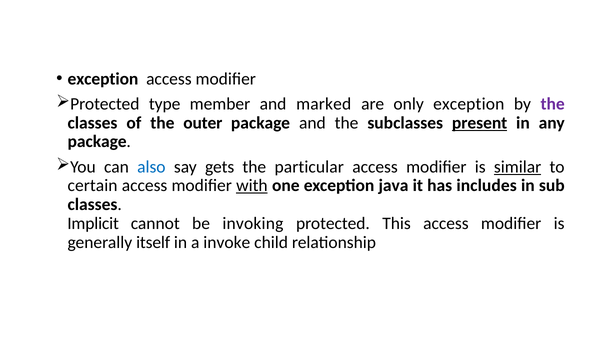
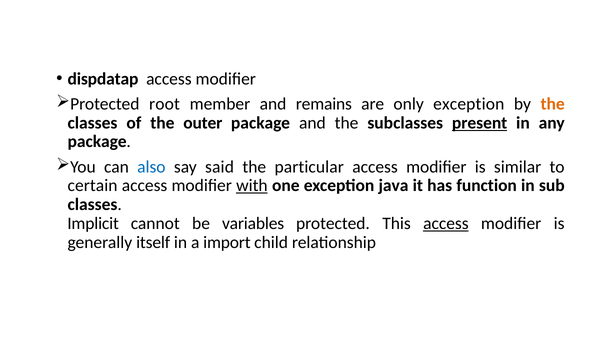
exception: exception -> dispdatap (103, 79)
type: type -> root (165, 104)
marked: marked -> remains (324, 104)
the colour: purple -> orange (553, 104)
gets: gets -> said (219, 167)
similar underline: present -> none (518, 167)
includes: includes -> function (487, 186)
invoking: invoking -> variables (253, 224)
access underline: none -> present (446, 224)
invoke: invoke -> import (227, 243)
